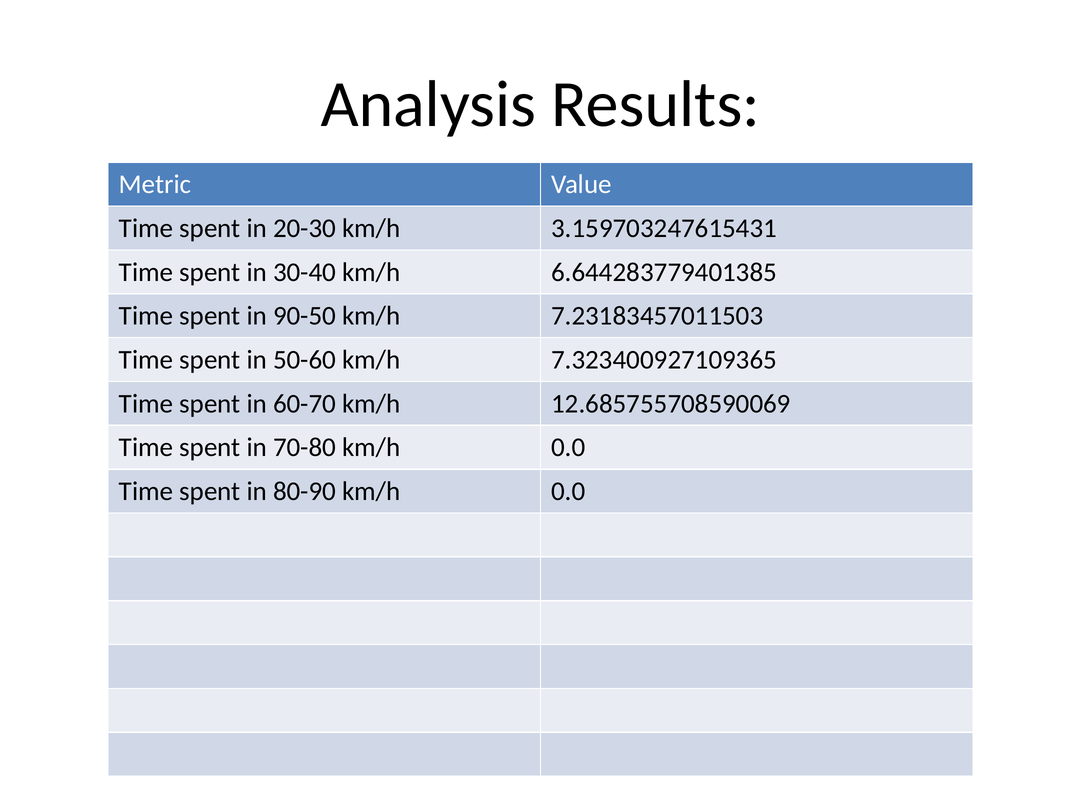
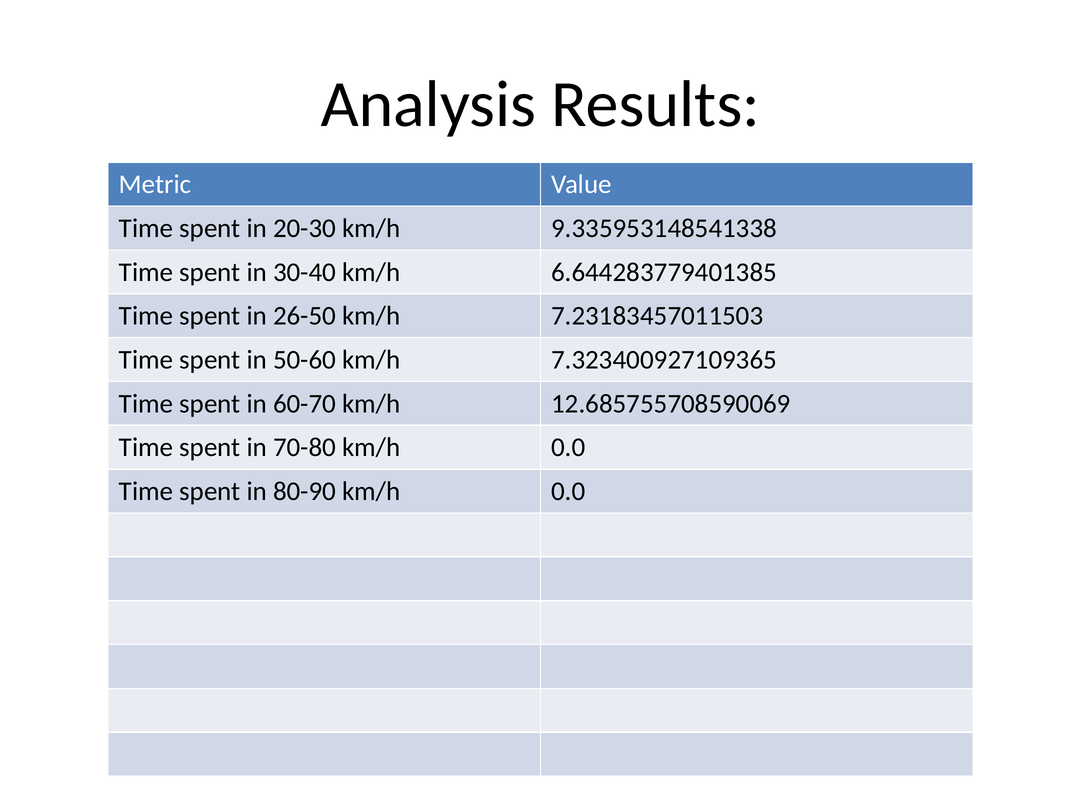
3.159703247615431: 3.159703247615431 -> 9.335953148541338 (664, 228)
90-50: 90-50 -> 26-50 (305, 316)
